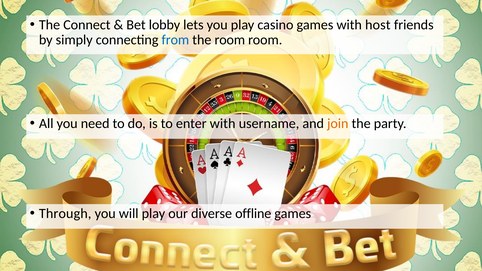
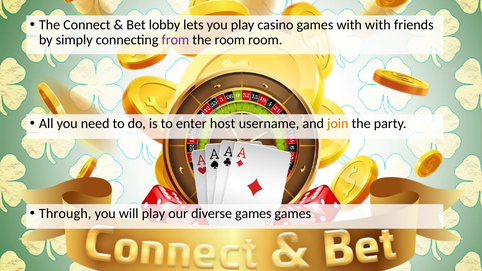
with host: host -> with (378, 25)
from colour: blue -> purple (175, 40)
enter with: with -> host (223, 124)
diverse offline: offline -> games (253, 214)
